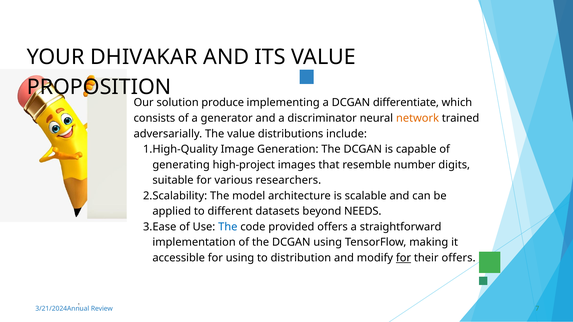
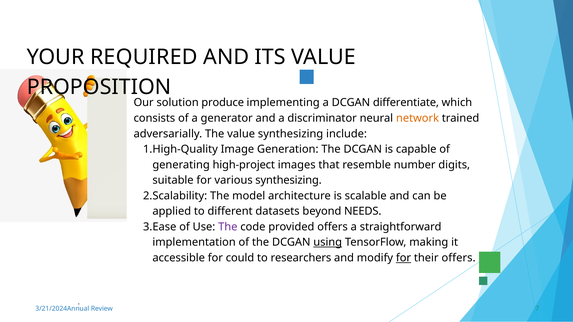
DHIVAKAR: DHIVAKAR -> REQUIRED (144, 57)
value distributions: distributions -> synthesizing (291, 134)
various researchers: researchers -> synthesizing (289, 180)
The colour: blue -> purple (228, 227)
using underline: none -> present (328, 243)
for using: using -> could (240, 258)
distribution: distribution -> researchers (301, 258)
